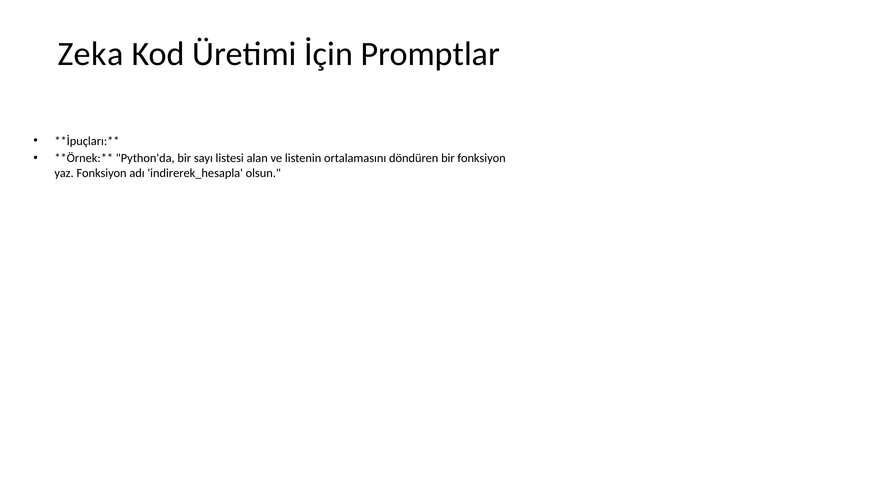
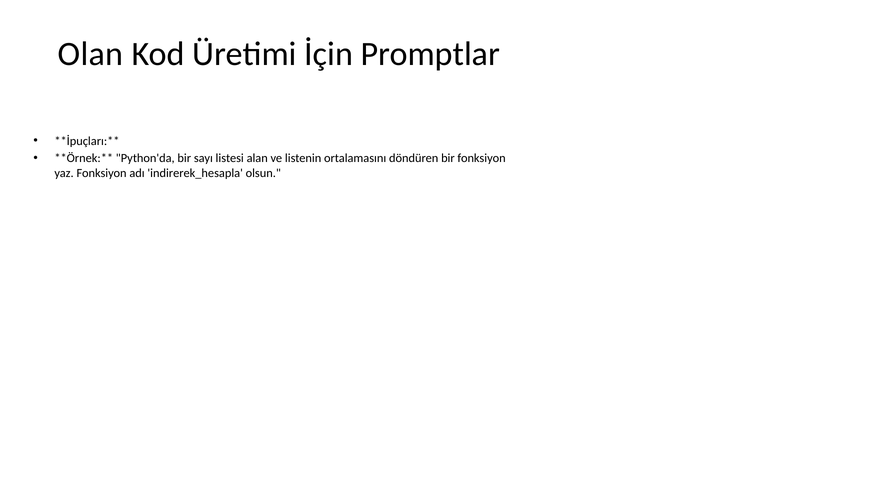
Zeka: Zeka -> Olan (91, 54)
